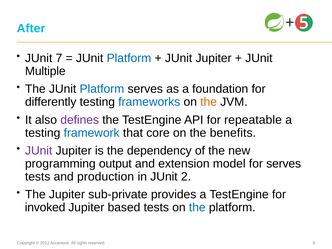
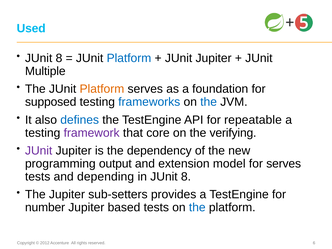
After: After -> Used (31, 28)
7: 7 -> 8 (59, 58)
Platform colour: blue -> orange (102, 89)
differently: differently -> supposed (51, 102)
the colour: orange -> blue (209, 102)
defines colour: purple -> blue (80, 120)
framework colour: blue -> purple (92, 133)
benefits: benefits -> verifying (233, 133)
production: production -> depending (106, 177)
in JUnit 2: 2 -> 8 (186, 177)
sub-private: sub-private -> sub-setters (118, 194)
invoked: invoked -> number (45, 207)
